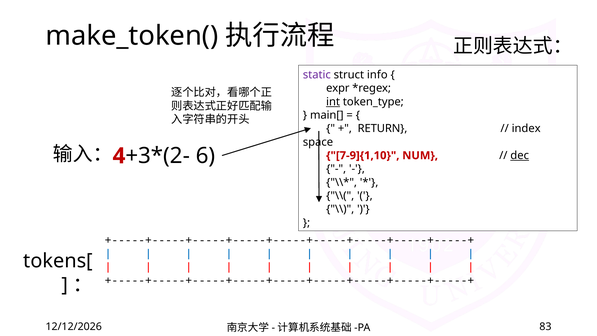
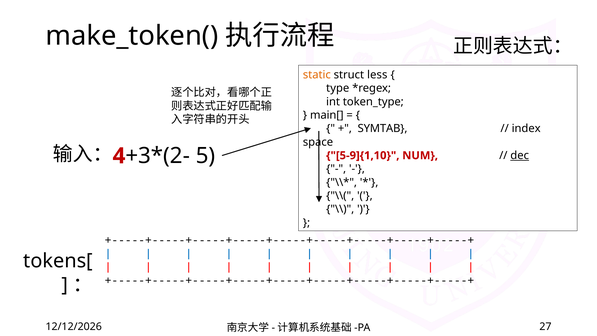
static colour: purple -> orange (317, 75)
info: info -> less (377, 75)
expr: expr -> type (338, 88)
int underline: present -> none (333, 102)
RETURN: RETURN -> SYMTAB (383, 129)
6: 6 -> 5 (205, 156)
7-9]{1,10: 7-9]{1,10 -> 5-9]{1,10 (363, 155)
83: 83 -> 27 (545, 326)
